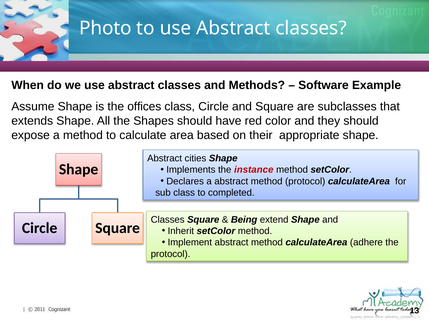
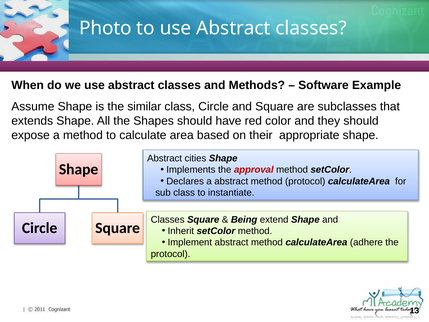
offices: offices -> similar (144, 107)
instance: instance -> approval (254, 170)
completed: completed -> instantiate (231, 193)
